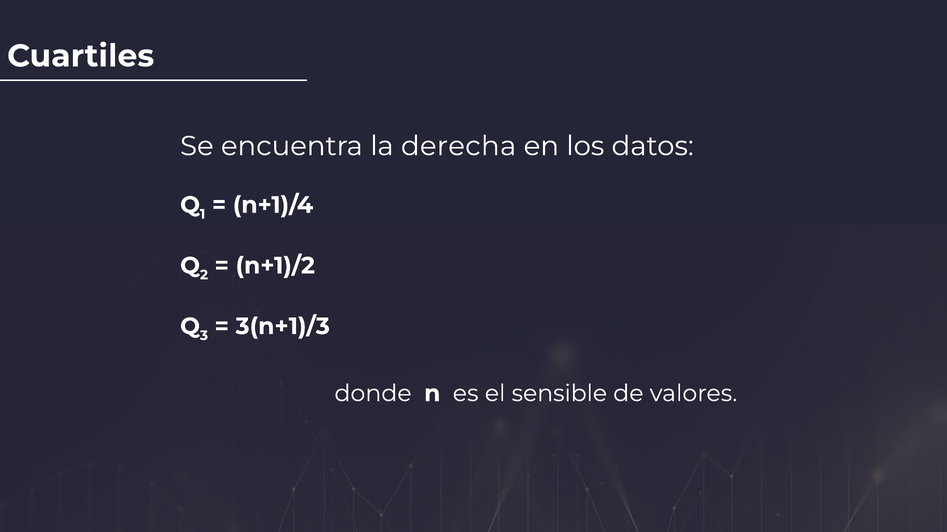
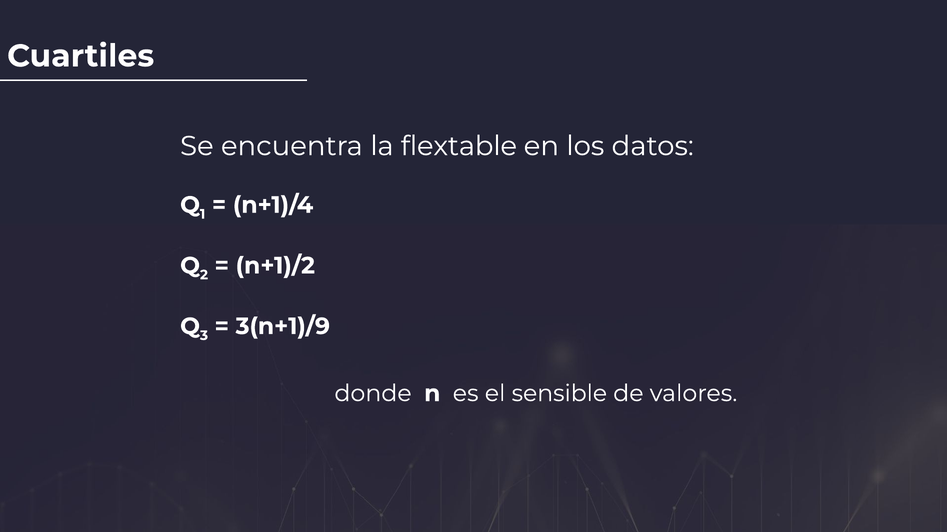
derecha: derecha -> flextable (459, 146)
3(n+1)/3: 3(n+1)/3 -> 3(n+1)/9 (283, 327)
